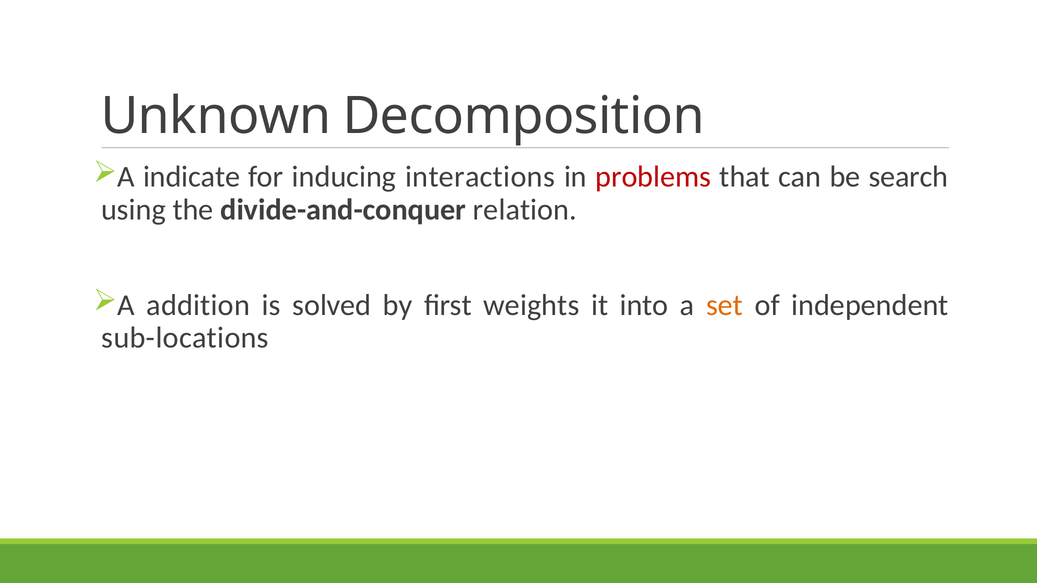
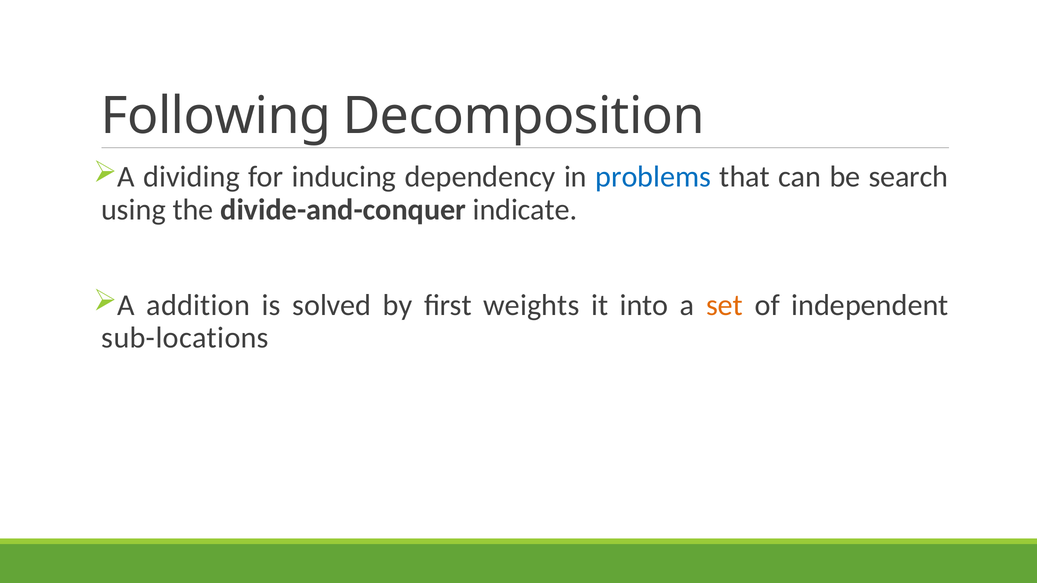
Unknown: Unknown -> Following (216, 116)
indicate: indicate -> dividing (192, 177)
interactions: interactions -> dependency (480, 177)
problems colour: red -> blue (653, 177)
relation: relation -> indicate (525, 210)
